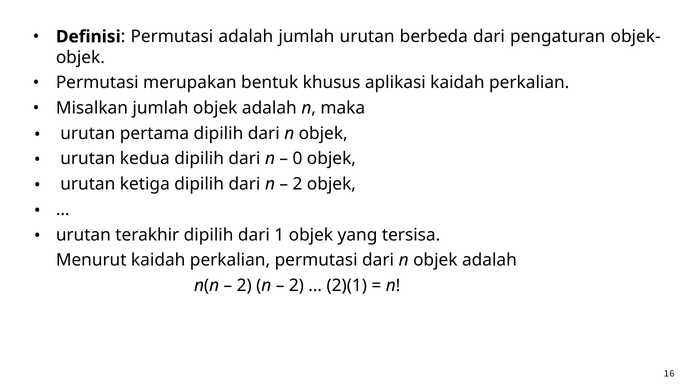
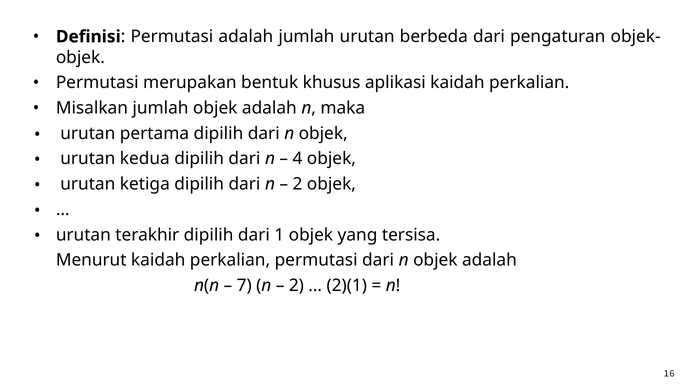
0: 0 -> 4 (297, 159)
2: 2 -> 7 (244, 285)
